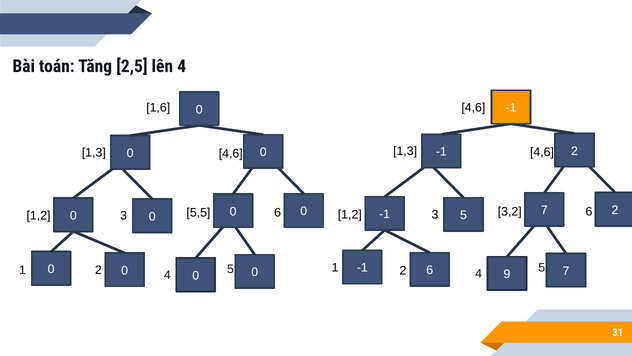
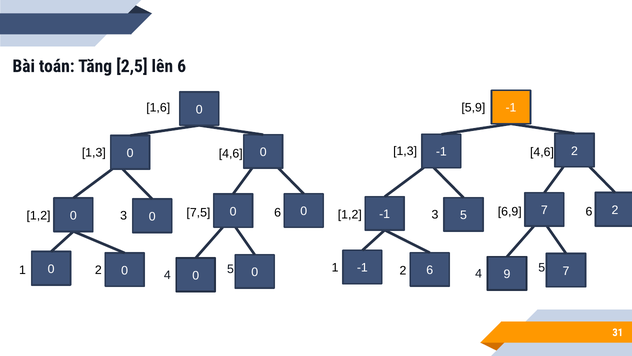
lên 4: 4 -> 6 (182, 66)
4,6: 4,6 -> 5,9 (473, 108)
3,2: 3,2 -> 6,9 (510, 211)
5,5: 5,5 -> 7,5 (198, 212)
